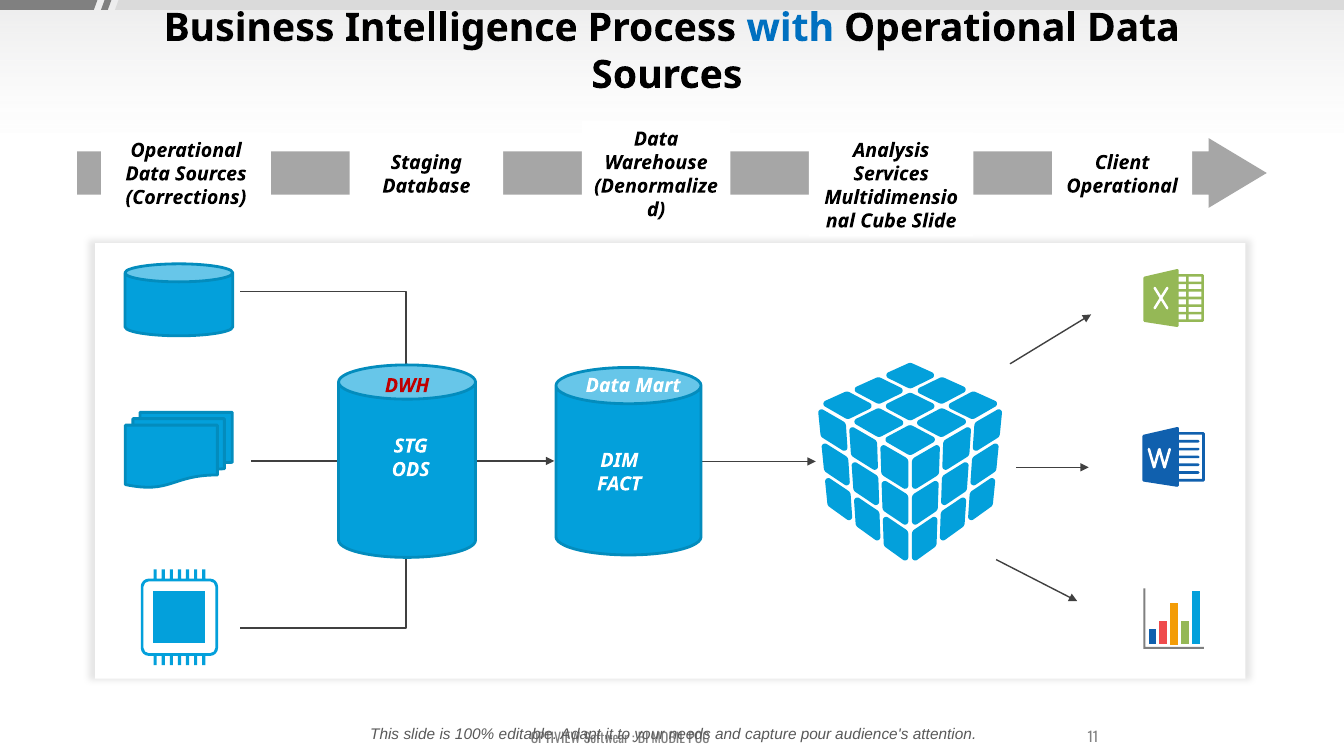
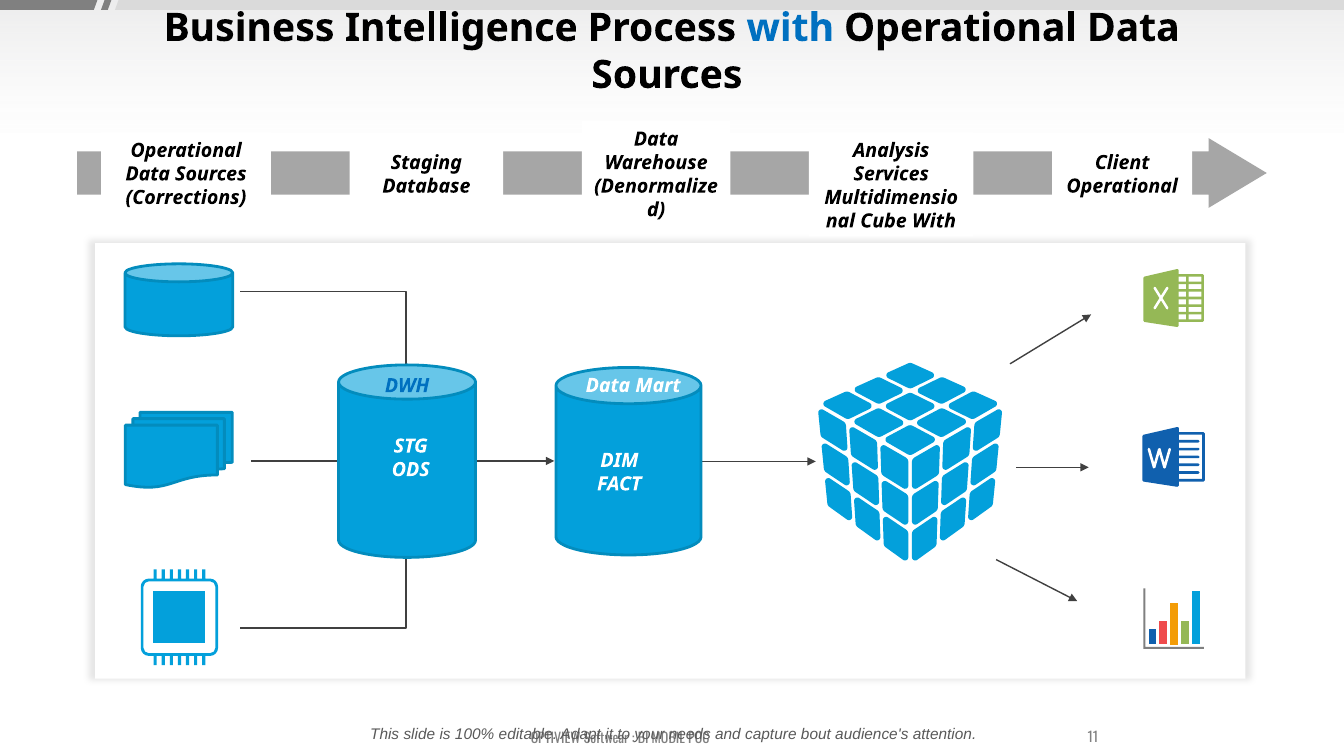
Cube Slide: Slide -> With (934, 221)
DWH colour: red -> blue (407, 386)
pour: pour -> bout (816, 734)
